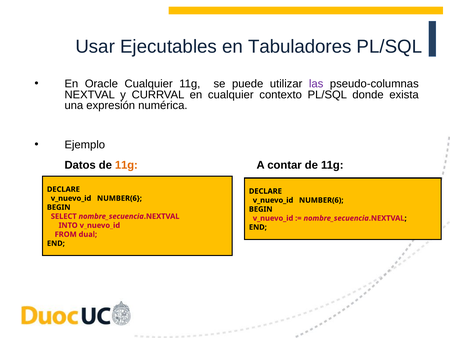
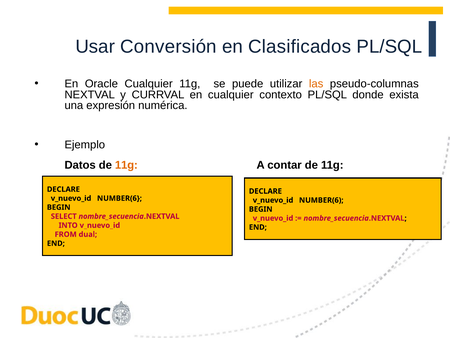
Ejecutables: Ejecutables -> Conversión (168, 47)
Tabuladores: Tabuladores -> Clasificados (300, 47)
las colour: purple -> orange (316, 84)
